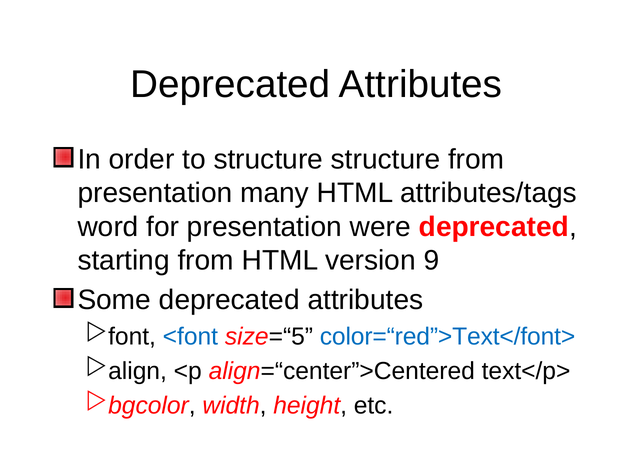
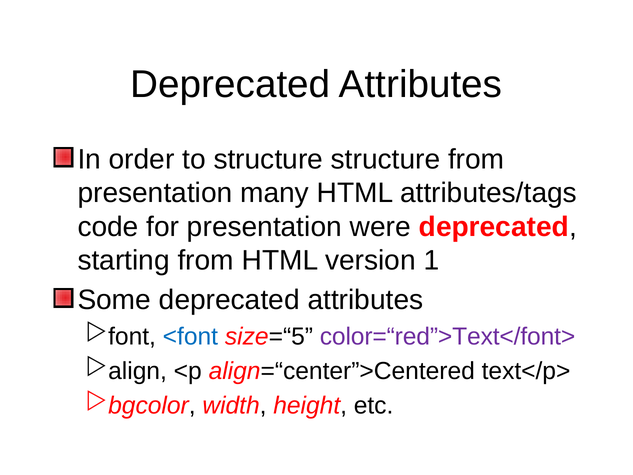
word: word -> code (108, 227)
9: 9 -> 1 (431, 260)
color=“red”>Text</font> colour: blue -> purple (448, 336)
